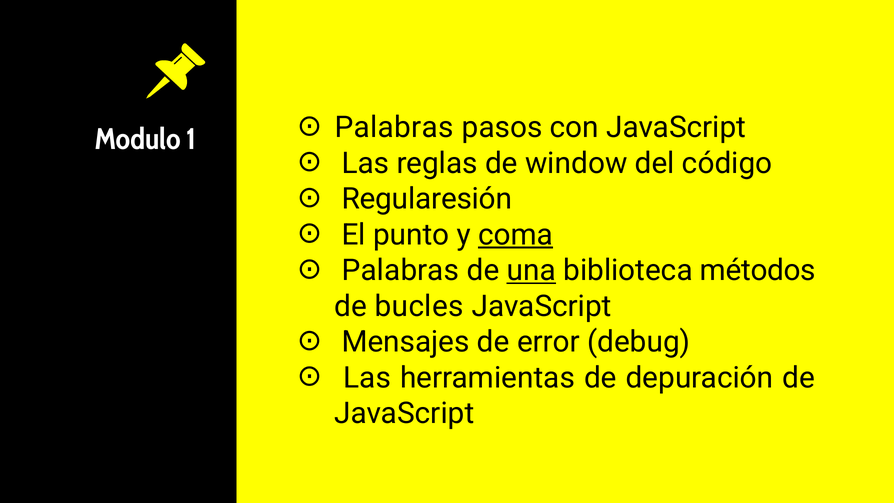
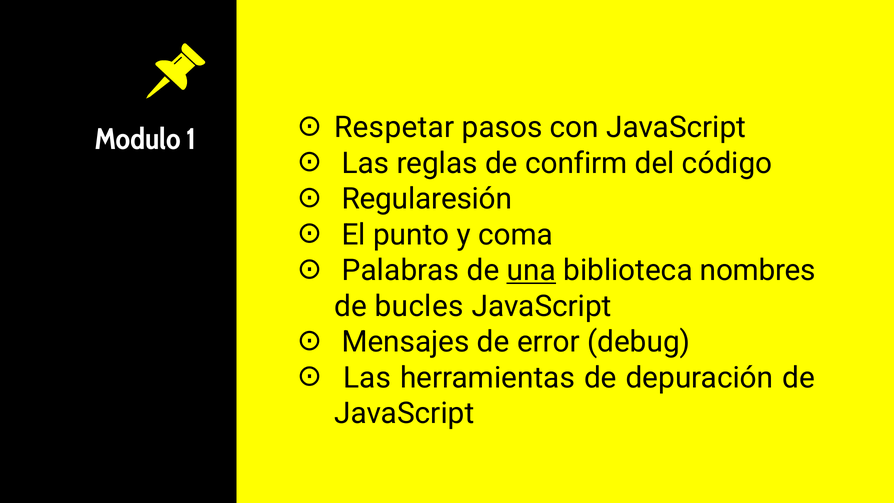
Palabras: Palabras -> Respetar (394, 127)
window: window -> confirm (576, 163)
coma underline: present -> none (515, 235)
métodos: métodos -> nombres (758, 270)
